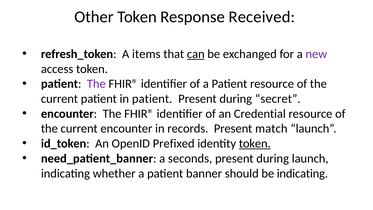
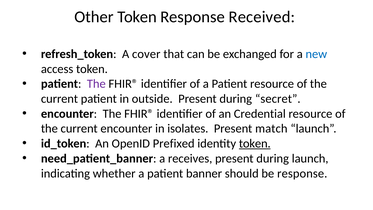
items: items -> cover (146, 54)
can underline: present -> none (196, 54)
new colour: purple -> blue (316, 54)
in patient: patient -> outside (152, 99)
records: records -> isolates (188, 129)
seconds: seconds -> receives (190, 158)
be indicating: indicating -> response (302, 173)
